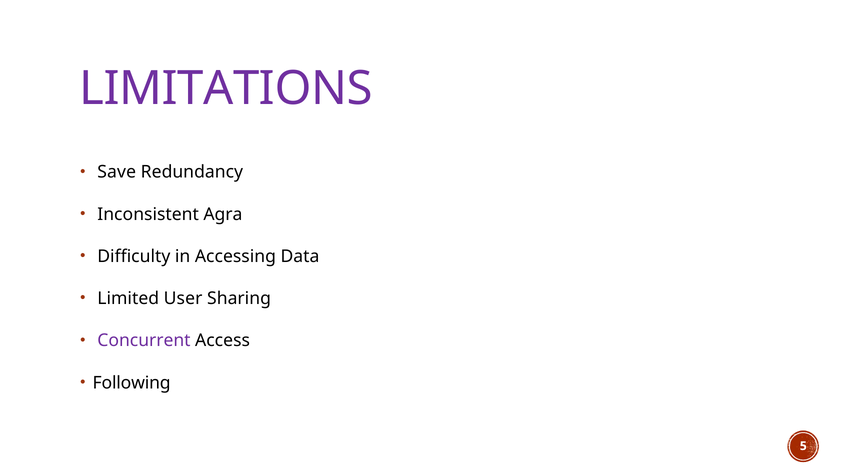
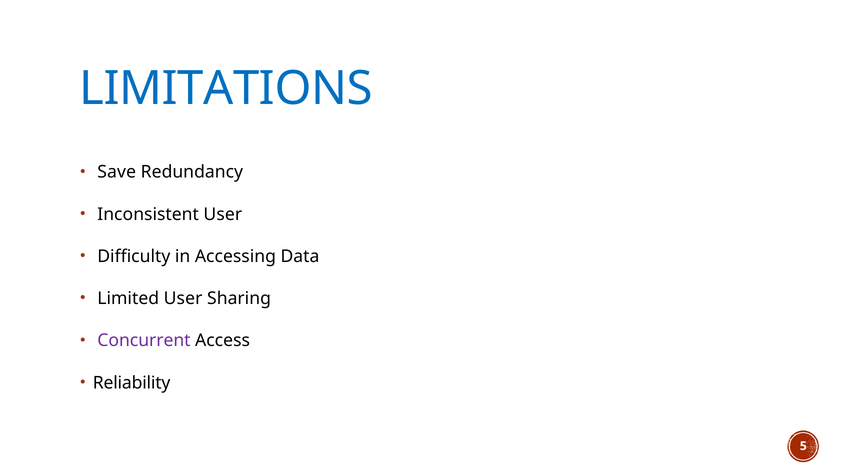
LIMITATIONS colour: purple -> blue (226, 89)
Inconsistent Agra: Agra -> User (223, 214)
Following: Following -> Reliability (132, 382)
